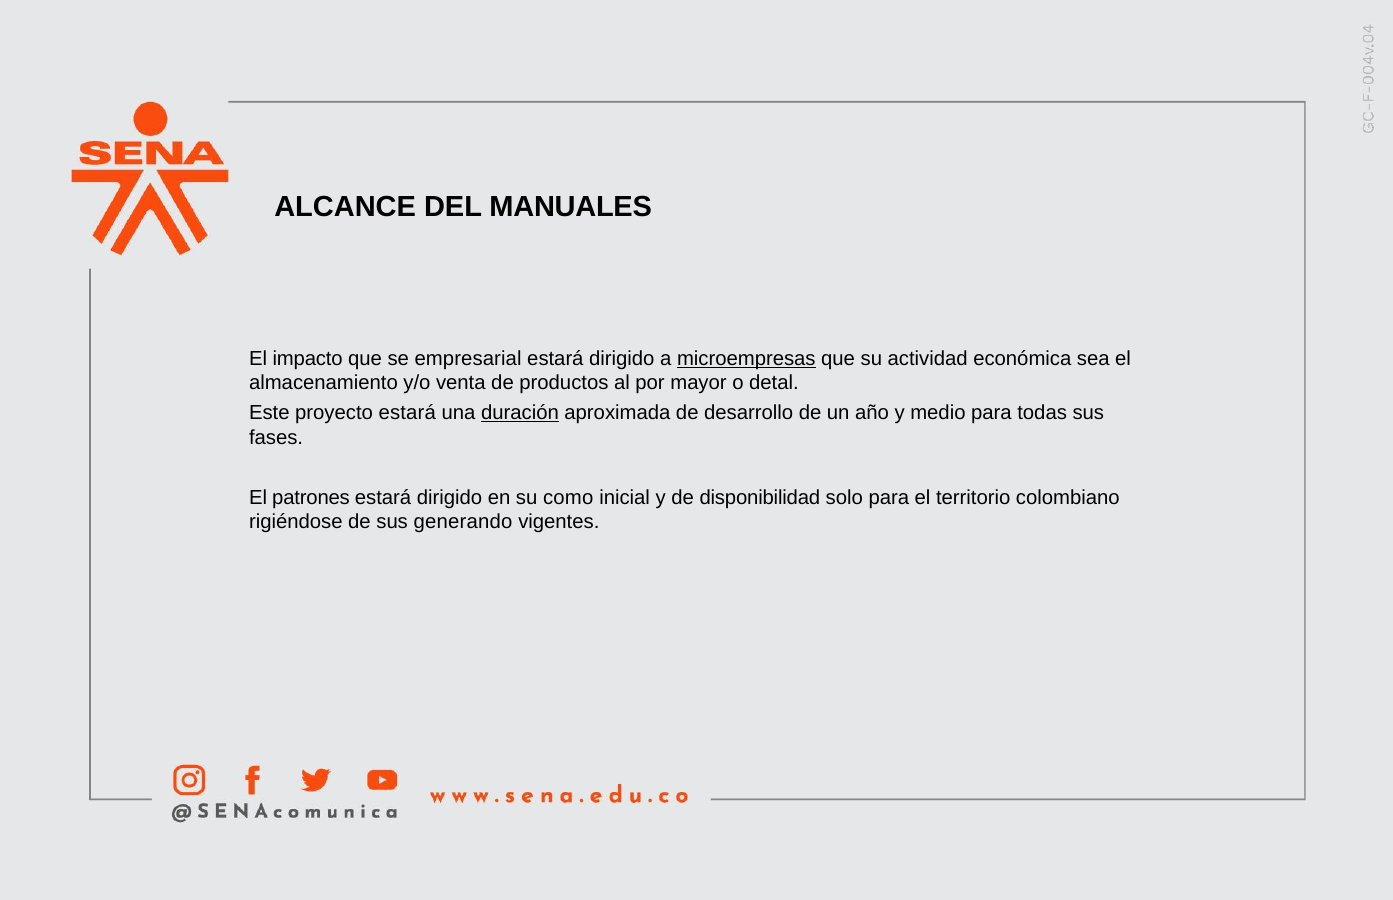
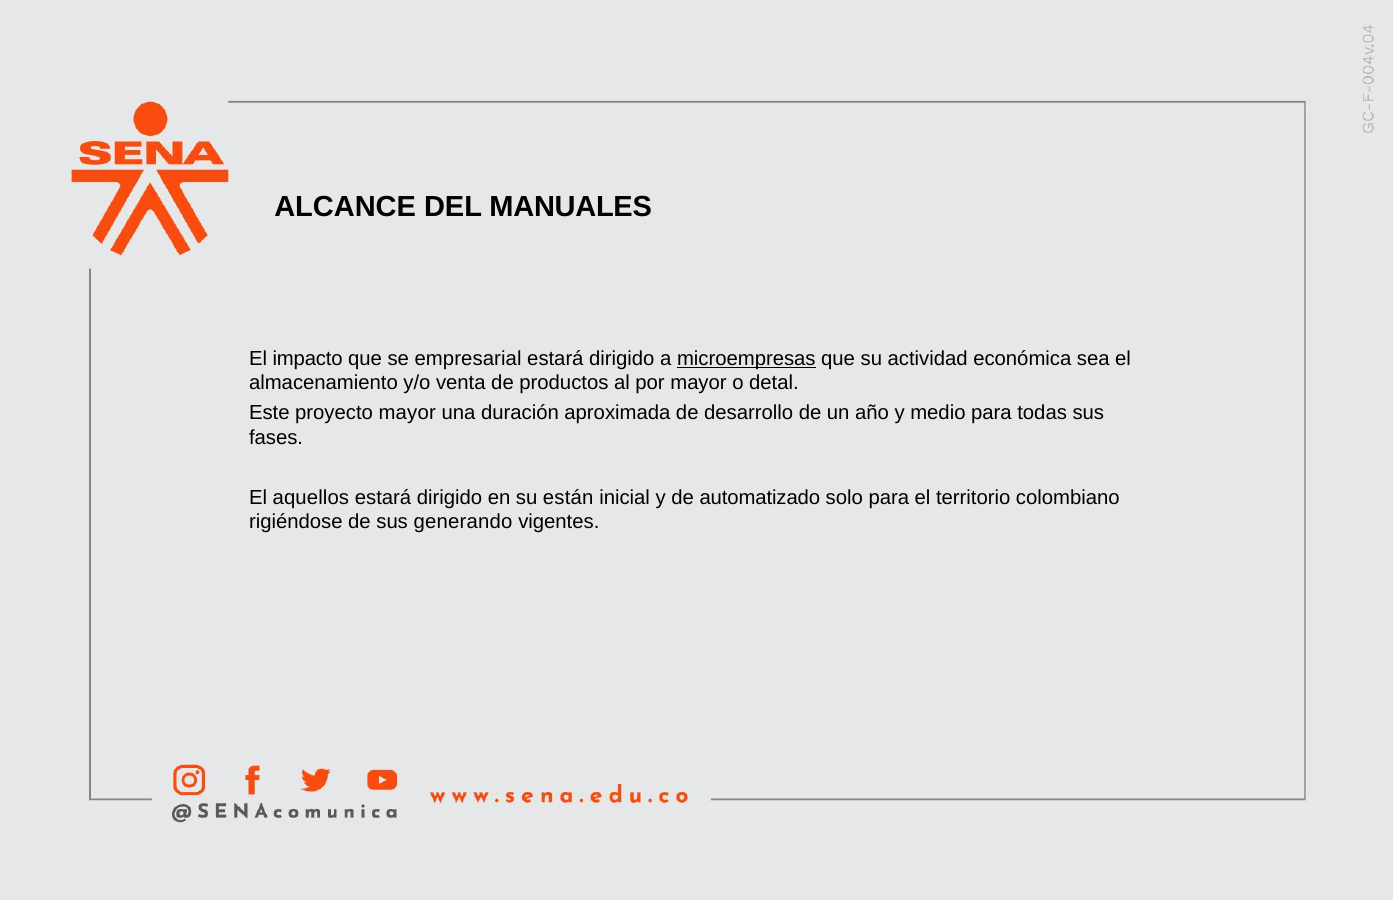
proyecto estará: estará -> mayor (407, 413)
duración underline: present -> none (520, 413)
patrones: patrones -> aquellos (311, 498)
como: como -> están (568, 498)
disponibilidad: disponibilidad -> automatizado (760, 498)
